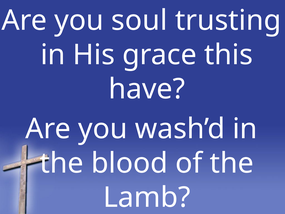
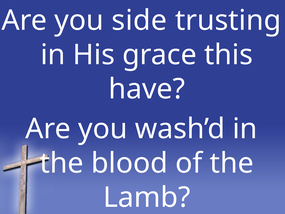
soul: soul -> side (139, 21)
